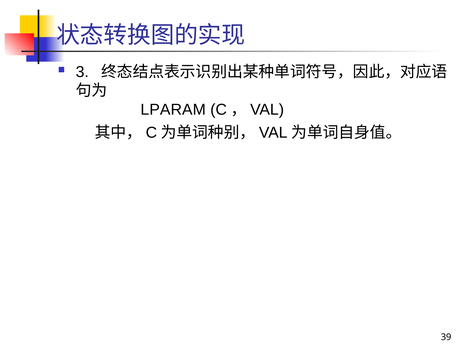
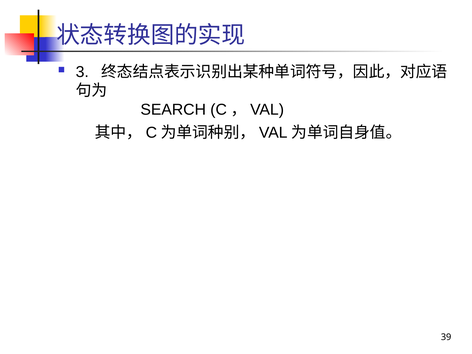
LPARAM: LPARAM -> SEARCH (173, 110)
